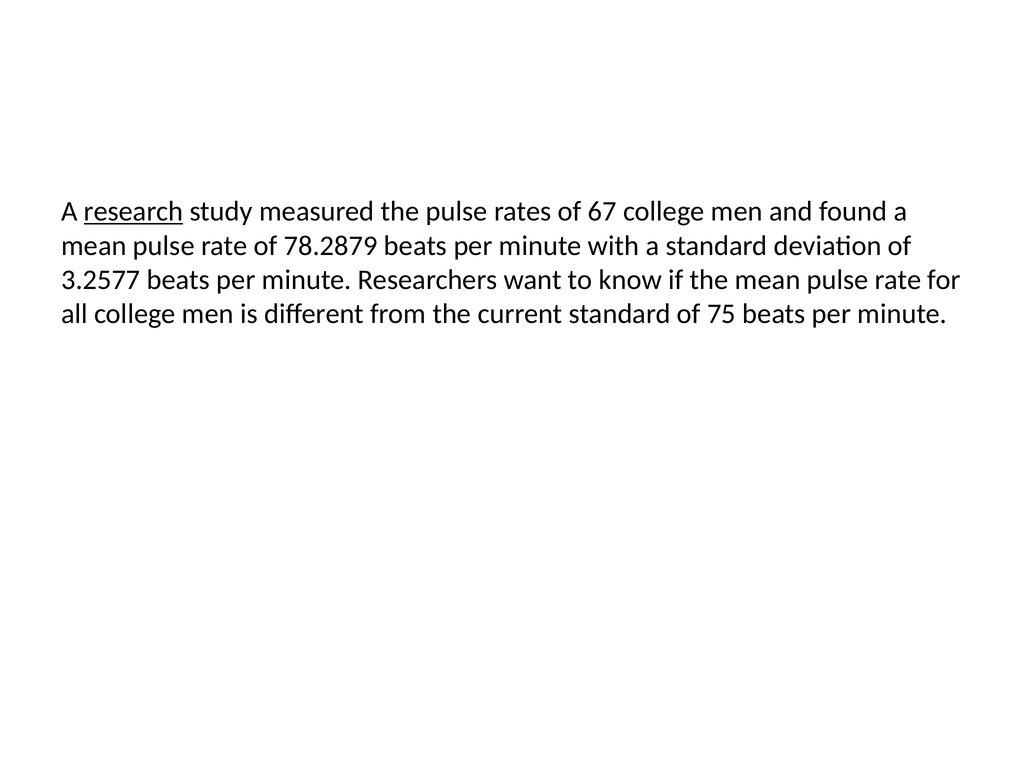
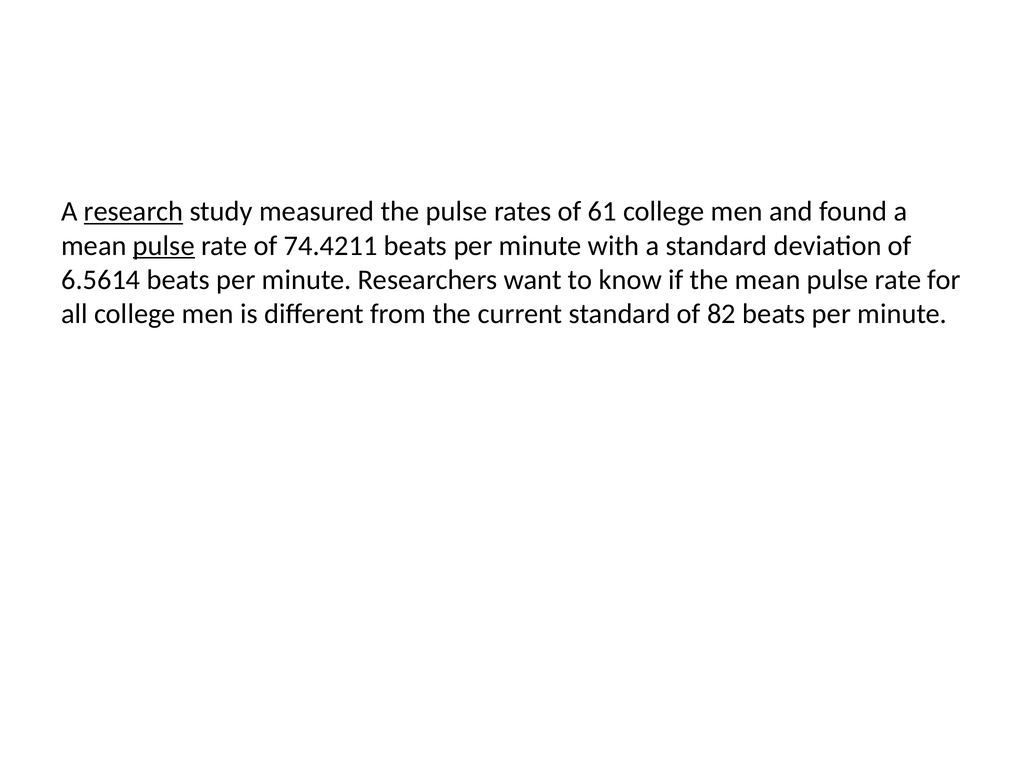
67: 67 -> 61 (602, 212)
pulse underline: none -> present (164, 246)
78.2879: 78.2879 -> 74.4211 (331, 246)
3.2577: 3.2577 -> 6.5614 (101, 280)
75: 75 -> 82 (721, 314)
